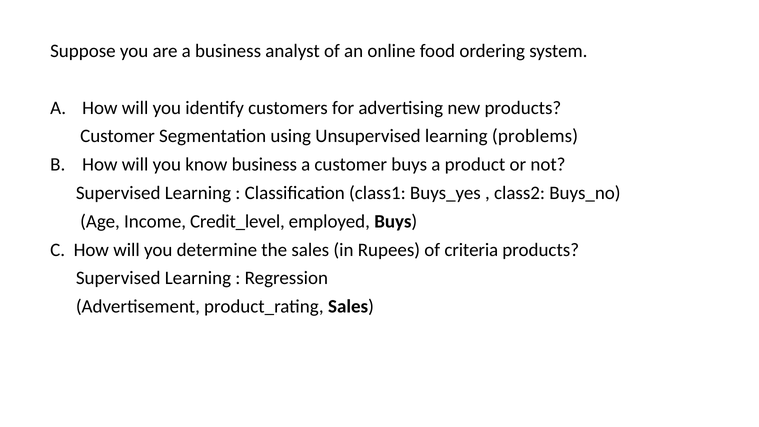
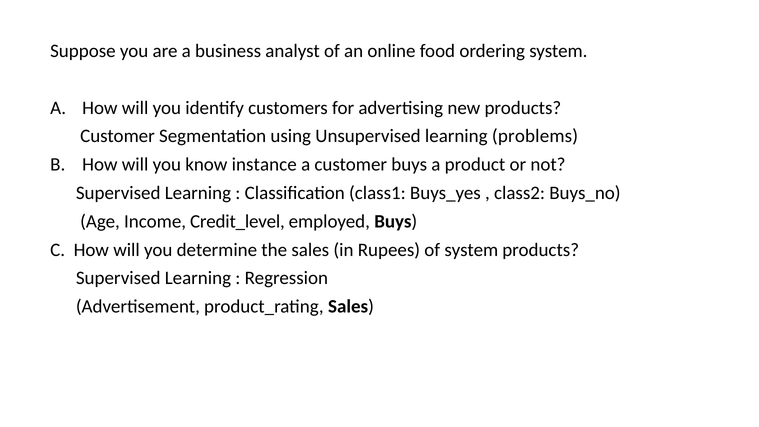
know business: business -> instance (264, 165)
of criteria: criteria -> system (471, 250)
